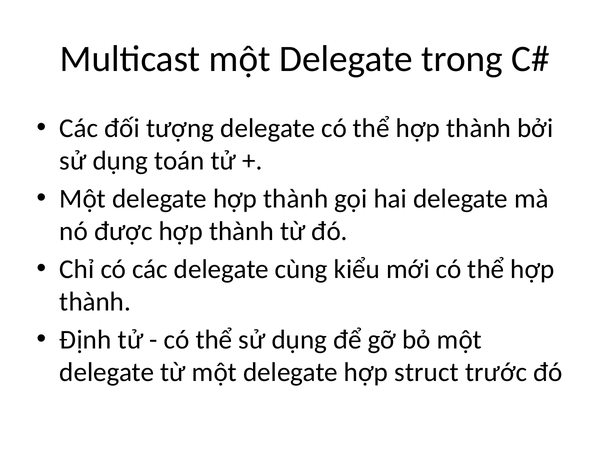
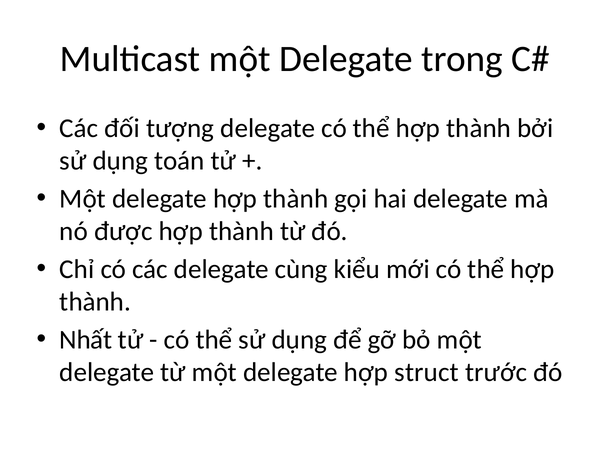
Định: Định -> Nhất (86, 339)
